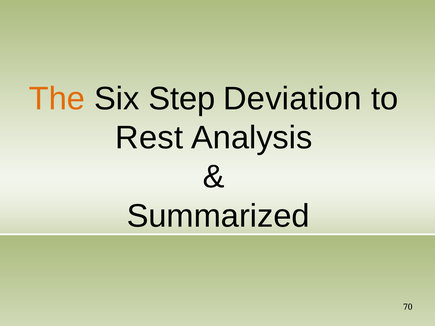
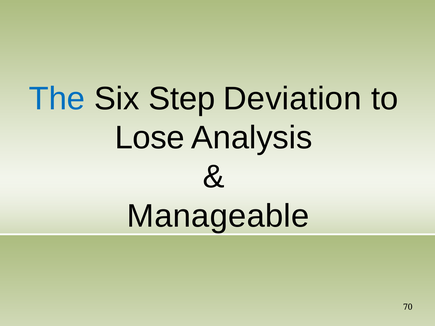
The colour: orange -> blue (57, 99)
Rest: Rest -> Lose (150, 138)
Summarized: Summarized -> Manageable (218, 216)
